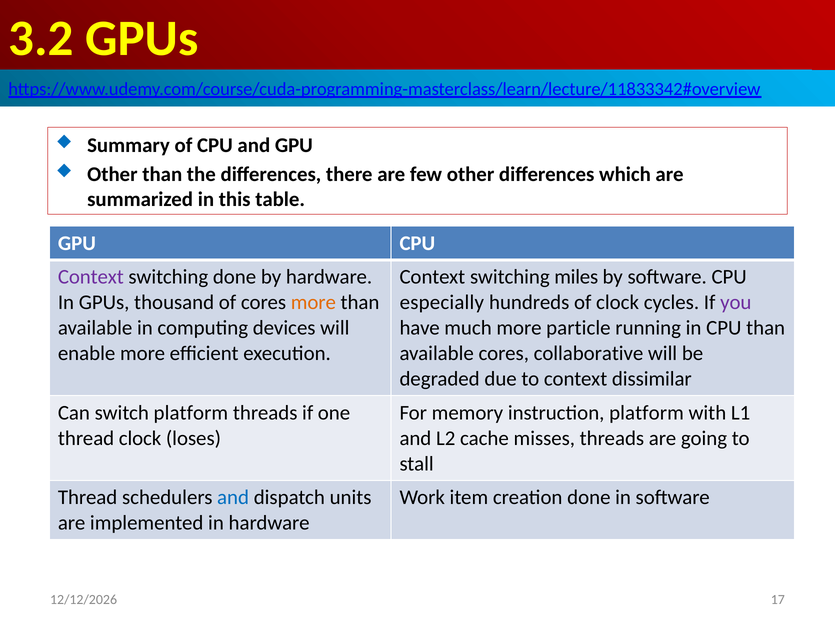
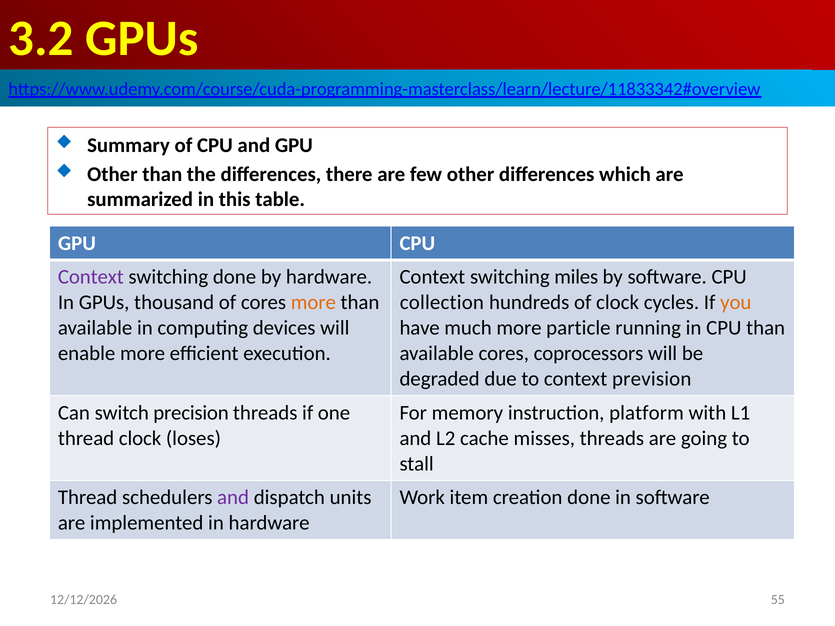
especially: especially -> collection (442, 303)
you colour: purple -> orange (736, 303)
collaborative: collaborative -> coprocessors (589, 354)
dissimilar: dissimilar -> prevision (652, 379)
switch platform: platform -> precision (191, 413)
and colour: blue -> purple (233, 498)
17: 17 -> 55 (778, 600)
